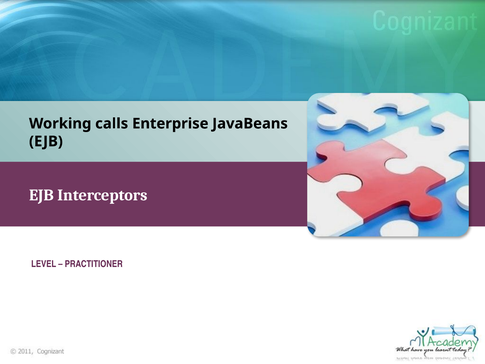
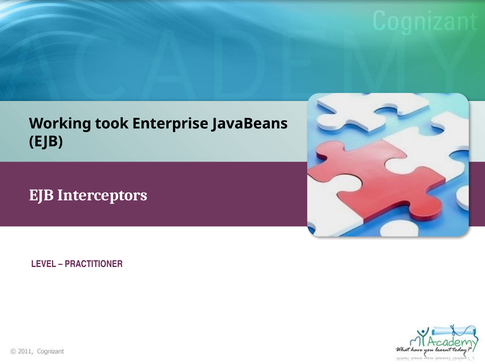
calls: calls -> took (112, 124)
